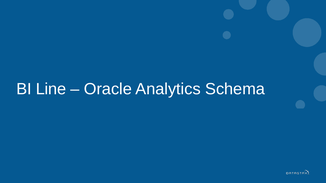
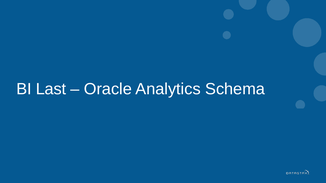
Line: Line -> Last (51, 89)
